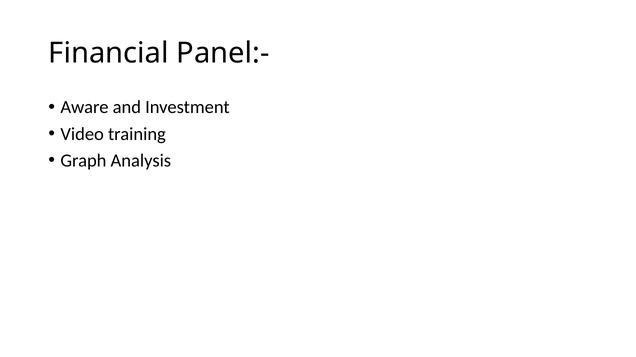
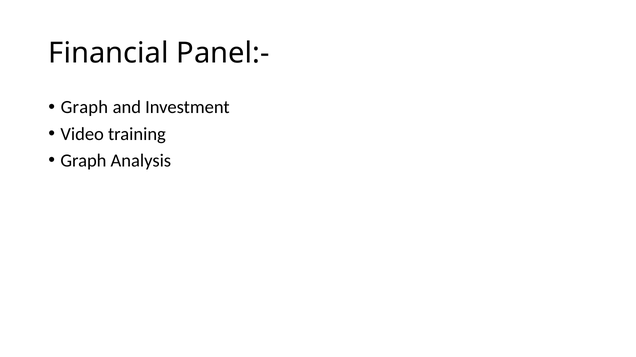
Aware: Aware -> Graph (84, 108)
